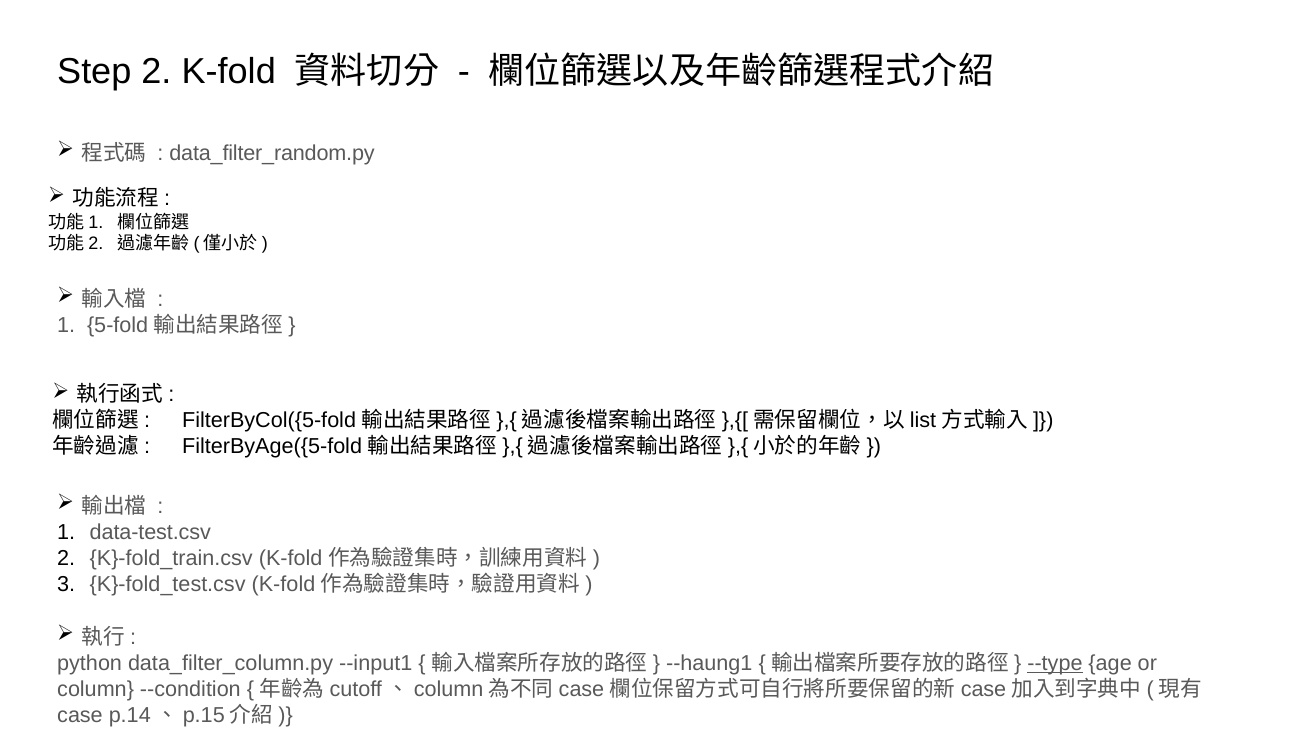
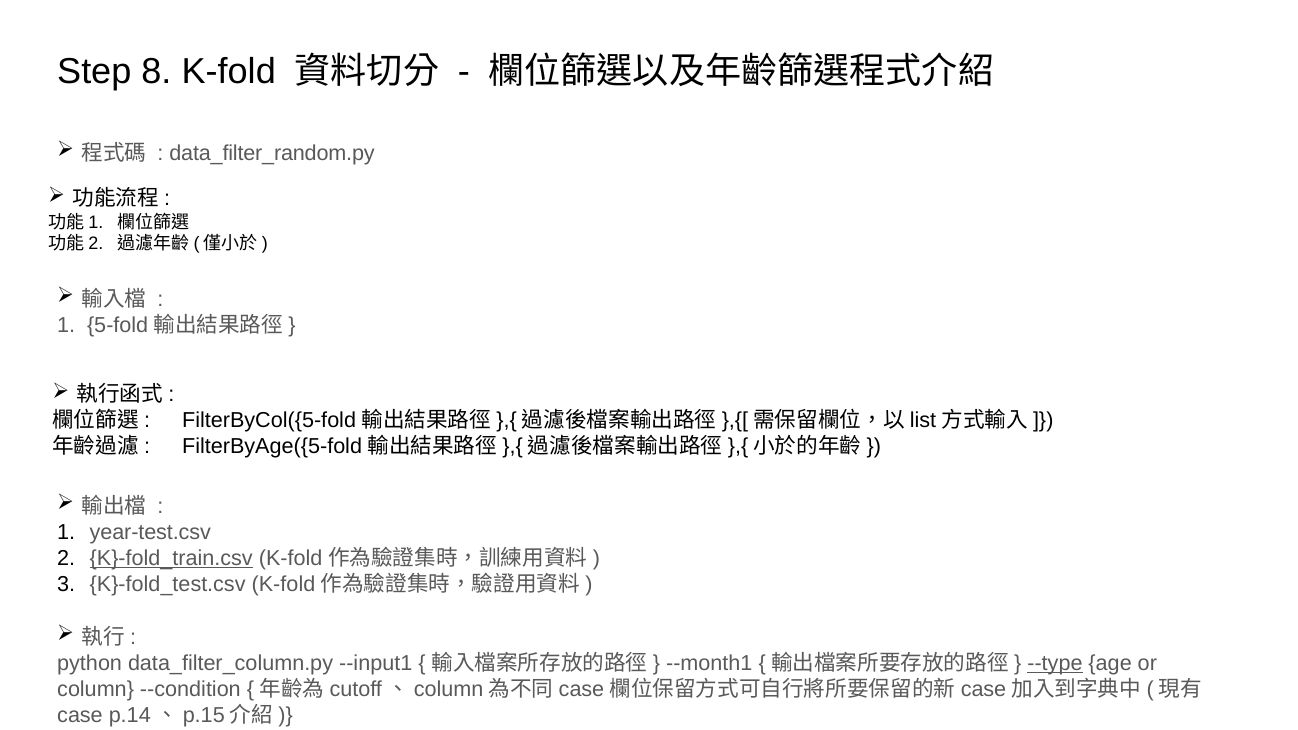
Step 2: 2 -> 8 (156, 71)
data-test.csv: data-test.csv -> year-test.csv (150, 532)
K}-fold_train.csv underline: none -> present (171, 558)
--haung1: --haung1 -> --month1 (709, 663)
